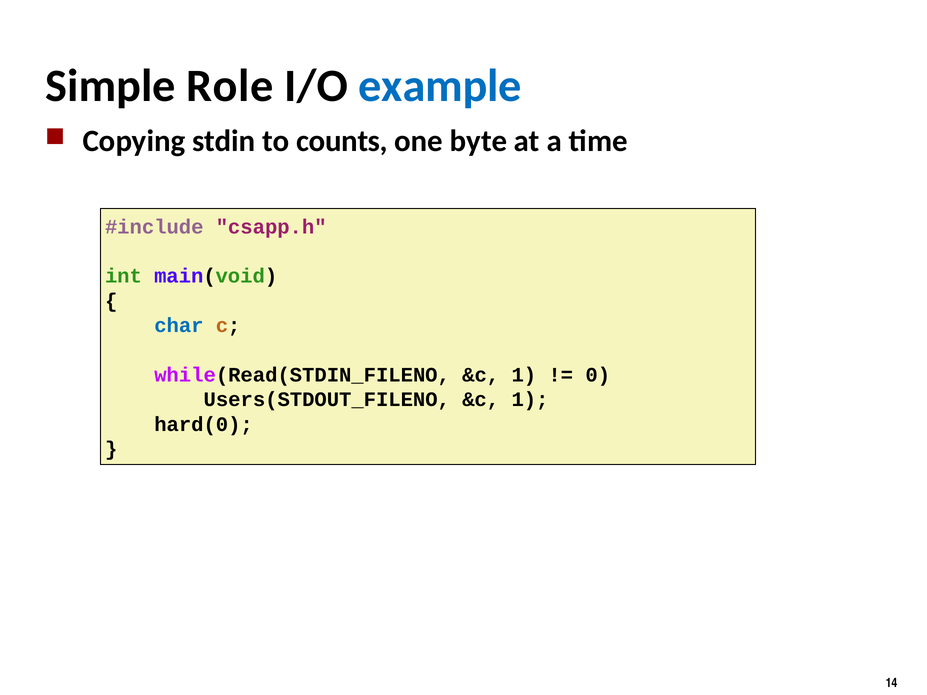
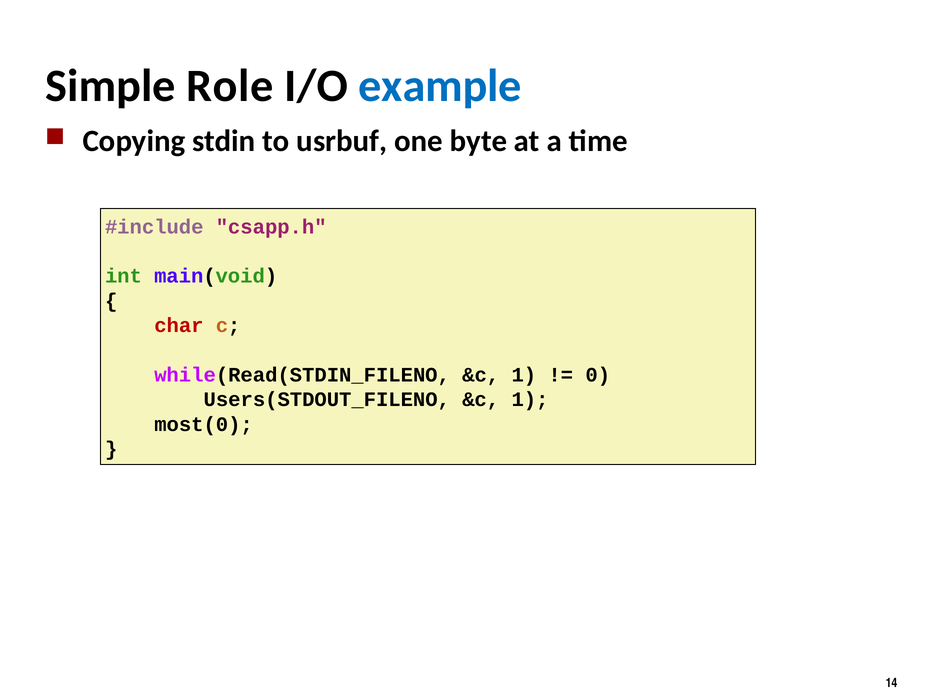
counts: counts -> usrbuf (342, 141)
char colour: blue -> red (179, 326)
hard(0: hard(0 -> most(0 (204, 425)
